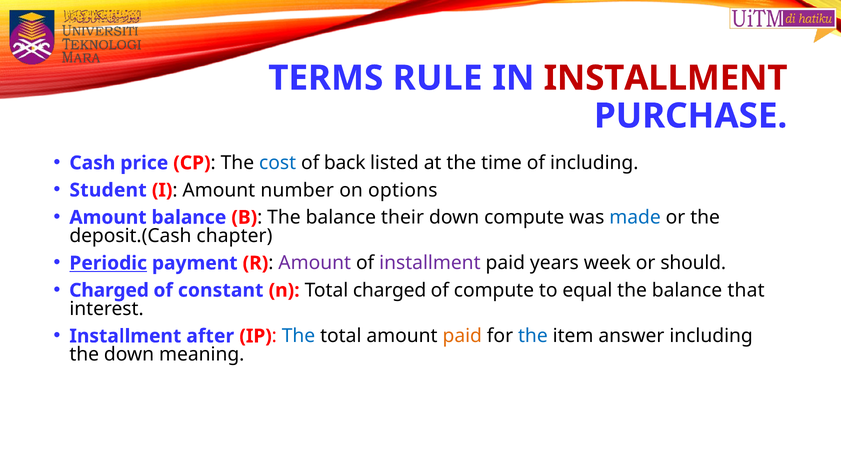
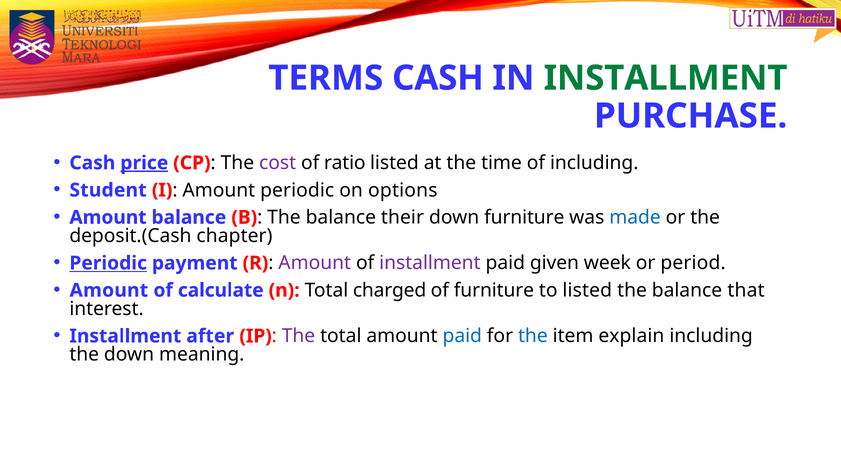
TERMS RULE: RULE -> CASH (438, 78)
INSTALLMENT colour: red -> green (665, 78)
price underline: none -> present (144, 163)
cost colour: blue -> purple (278, 163)
back: back -> ratio (345, 163)
Amount number: number -> periodic (297, 190)
down compute: compute -> furniture (524, 217)
years: years -> given (554, 263)
should: should -> period (693, 263)
Charged: Charged -> Amount (109, 290)
constant: constant -> calculate (221, 290)
of compute: compute -> furniture (494, 290)
to equal: equal -> listed (587, 290)
The colour: blue -> purple (299, 336)
paid colour: orange -> blue (462, 336)
answer: answer -> explain (631, 336)
